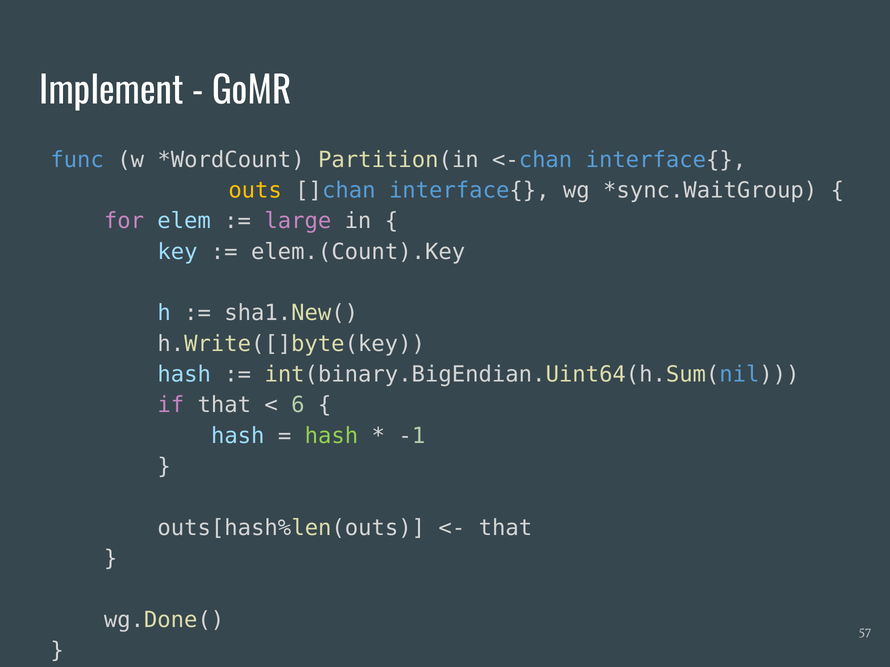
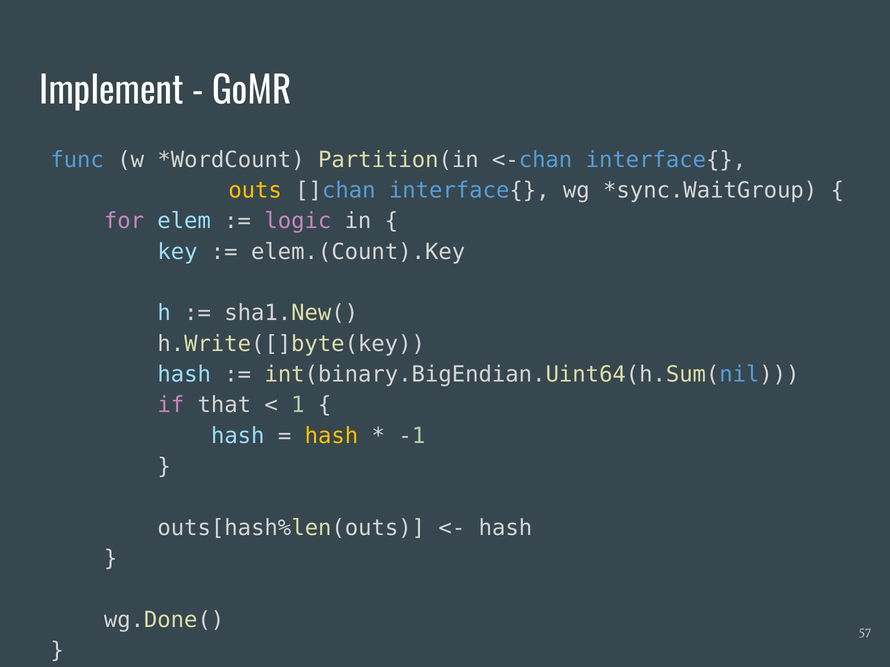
large: large -> logic (298, 221)
6: 6 -> 1 (298, 405)
hash colour: light green -> yellow (331, 436)
that: that -> hash (505, 528)
